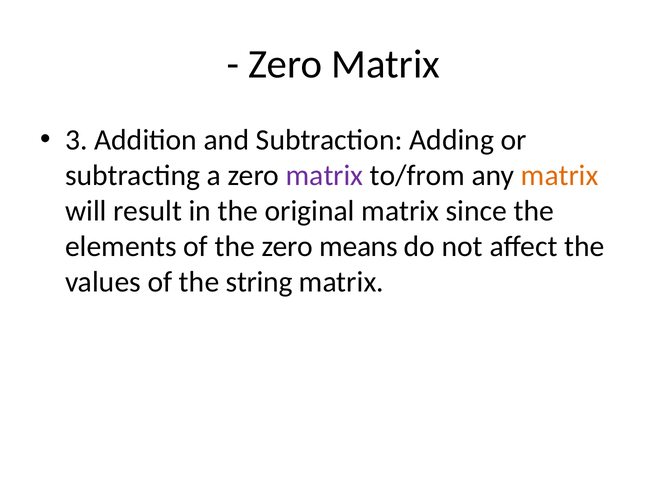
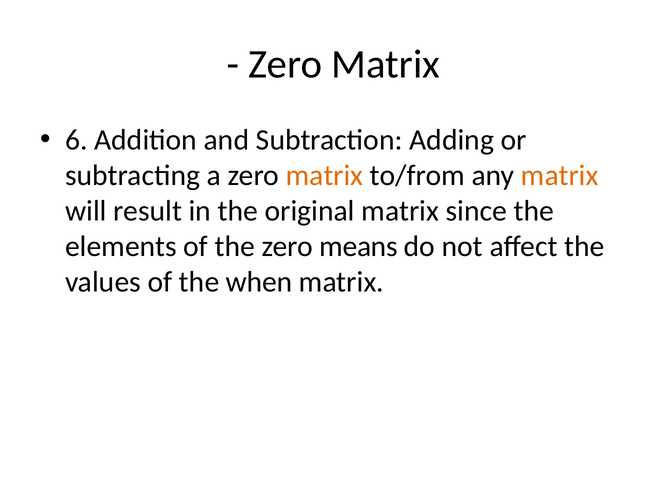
3: 3 -> 6 (76, 140)
matrix colour: purple -> orange (324, 176)
string: string -> when (259, 282)
